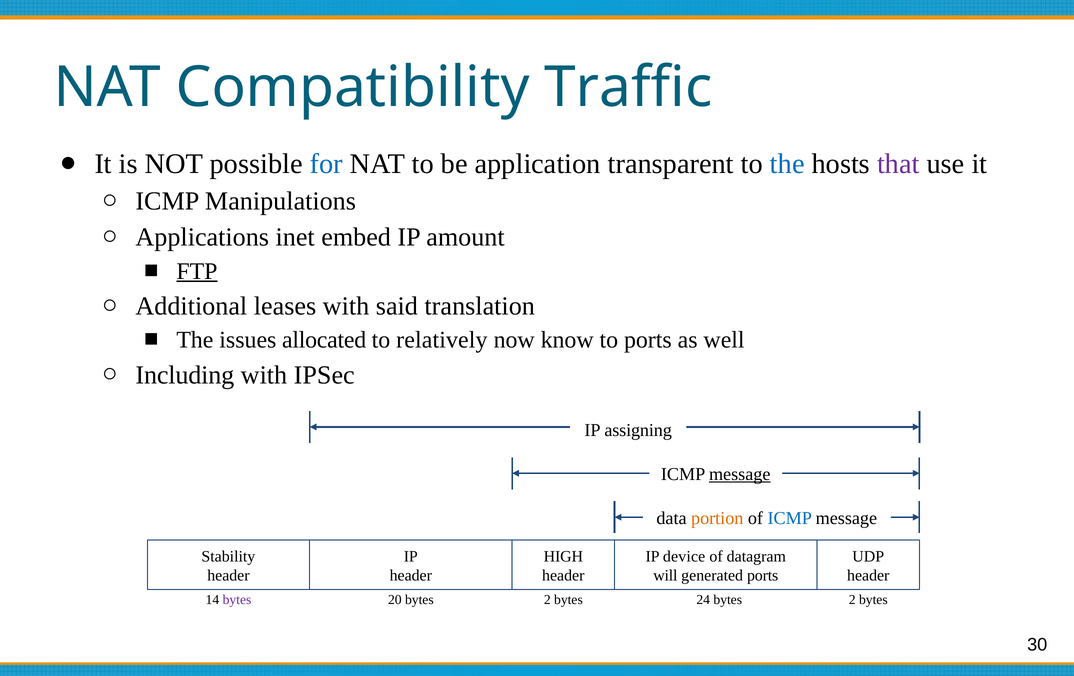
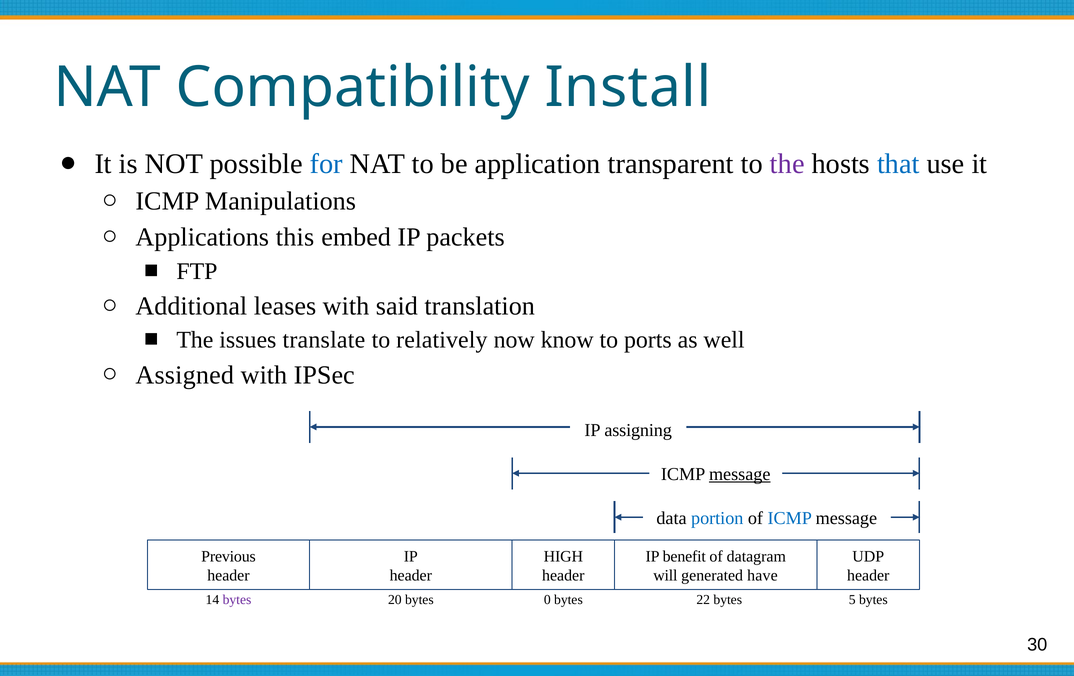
Traffic: Traffic -> Install (628, 87)
the colour: blue -> purple (787, 164)
that colour: purple -> blue (898, 164)
inet: inet -> this (295, 237)
amount: amount -> packets (465, 237)
FTP underline: present -> none (197, 271)
allocated: allocated -> translate (324, 340)
Including: Including -> Assigned (185, 375)
portion colour: orange -> blue (717, 519)
Stability: Stability -> Previous (228, 557)
device: device -> benefit (684, 557)
generated ports: ports -> have (762, 576)
20 bytes 2: 2 -> 0 (547, 600)
24: 24 -> 22 (703, 600)
2: 2 -> 5 (852, 600)
